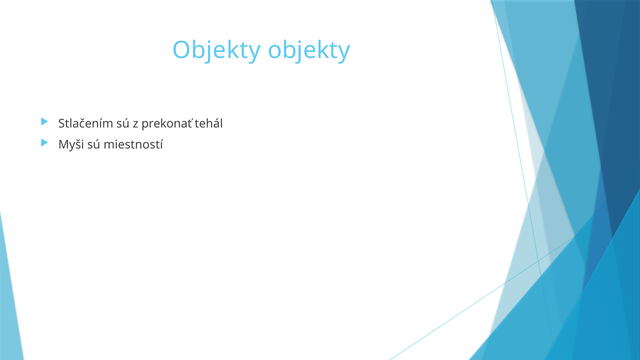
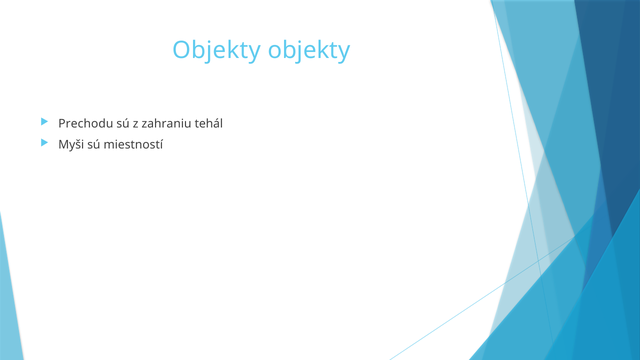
Stlačením: Stlačením -> Prechodu (86, 124)
prekonať: prekonať -> zahraniu (167, 124)
